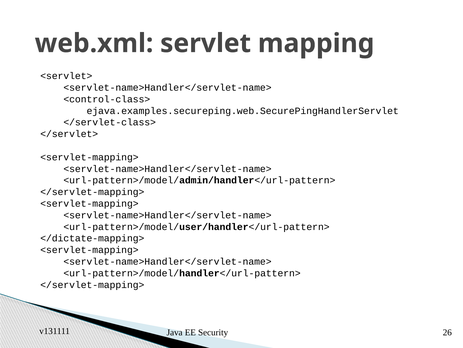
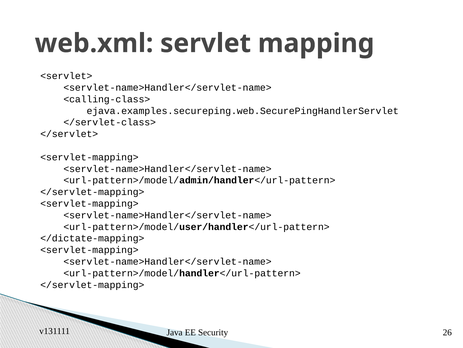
<control-class>: <control-class> -> <calling-class> (107, 99)
